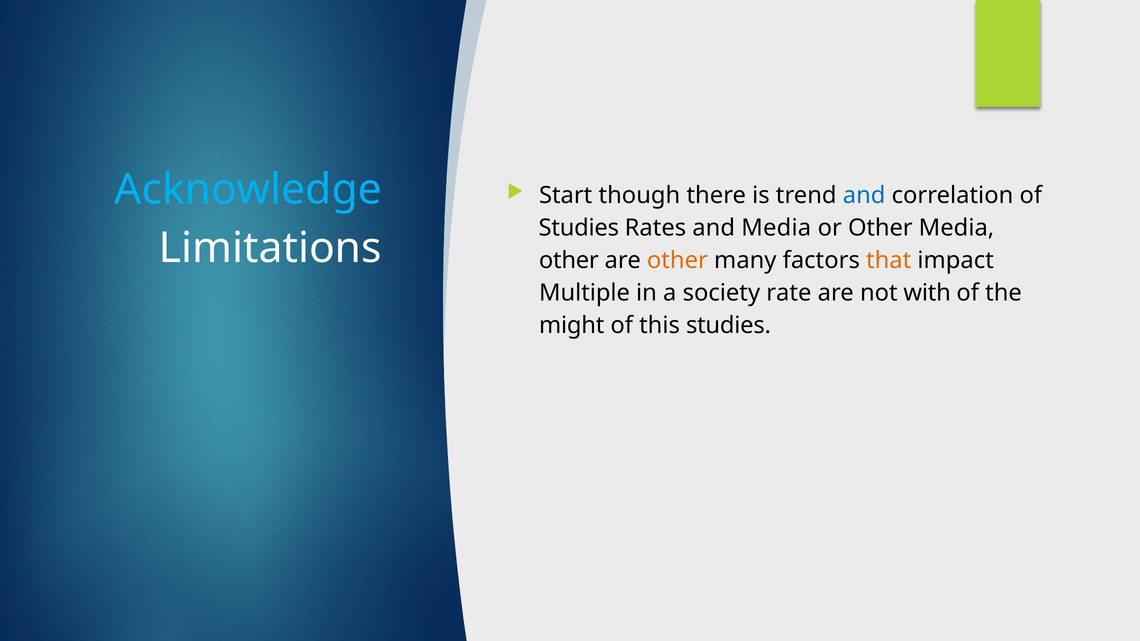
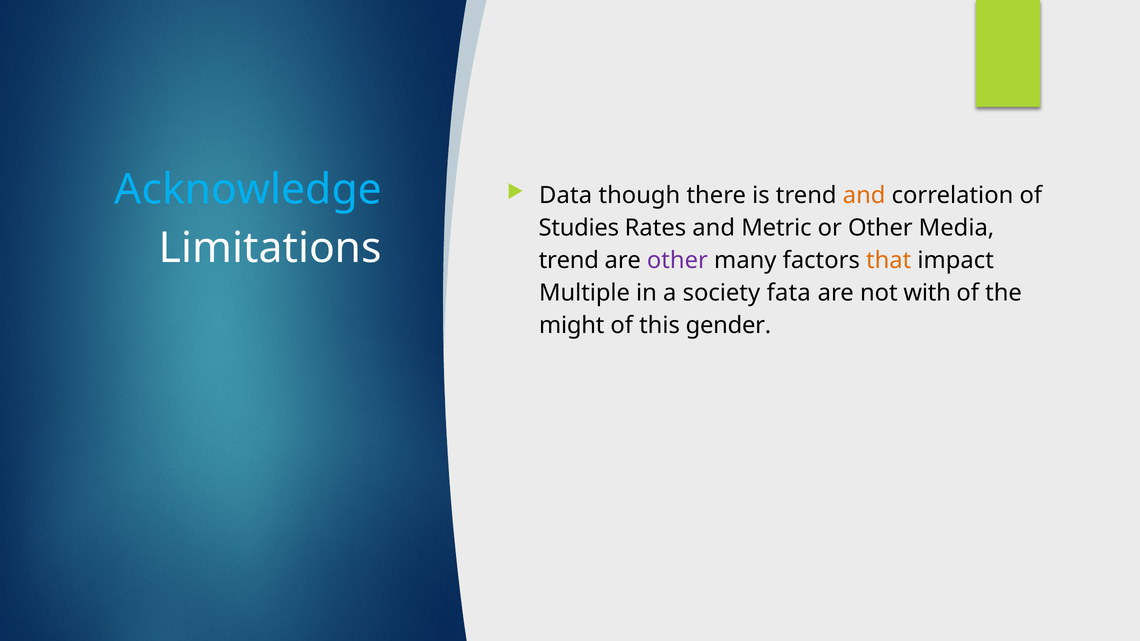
Start: Start -> Data (566, 195)
and colour: blue -> orange (864, 195)
and Media: Media -> Metric (776, 228)
other: other -> trend (569, 260)
other colour: orange -> purple (677, 260)
rate: rate -> fata (789, 293)
this studies: studies -> gender (728, 325)
